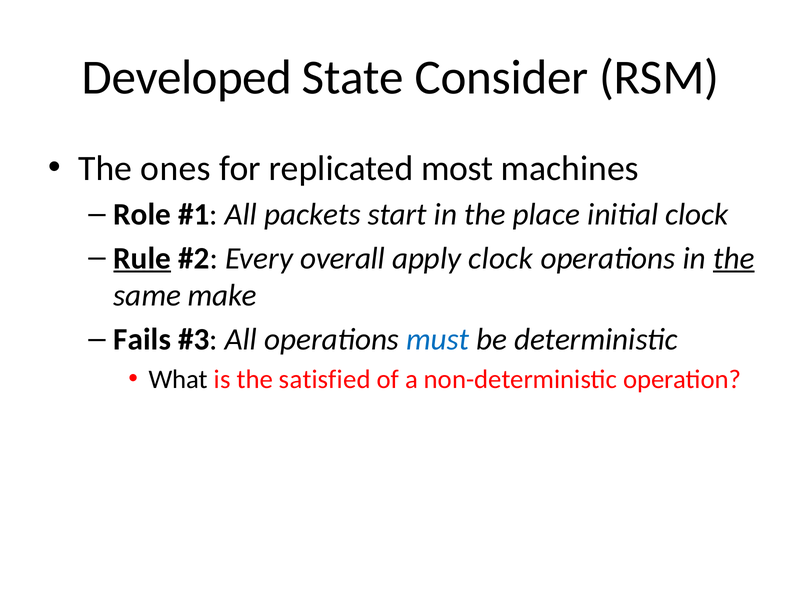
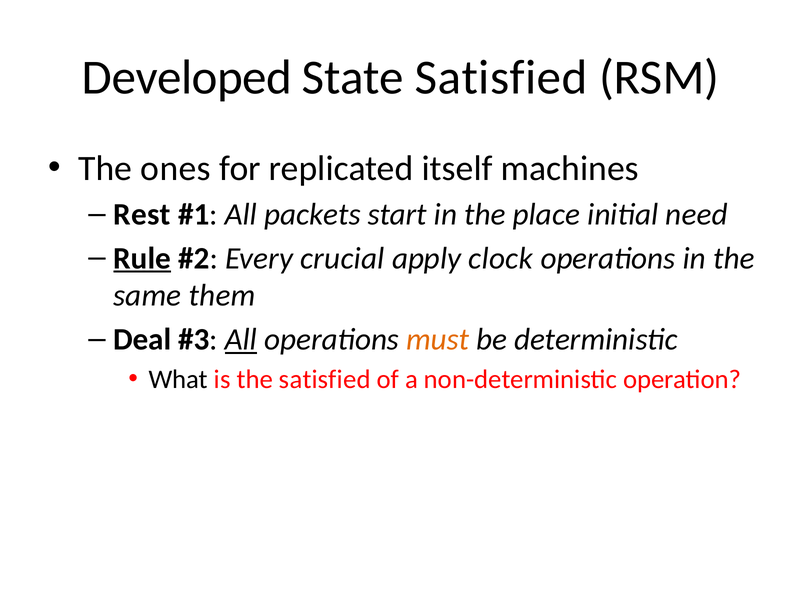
State Consider: Consider -> Satisfied (501, 78)
most: most -> itself (457, 168)
Role: Role -> Rest (142, 215)
initial clock: clock -> need (697, 215)
overall: overall -> crucial (342, 258)
the underline: present -> none (734, 258)
make: make -> them (222, 296)
Fails: Fails -> Deal (142, 340)
All underline: none -> present (241, 340)
must colour: blue -> orange (438, 340)
